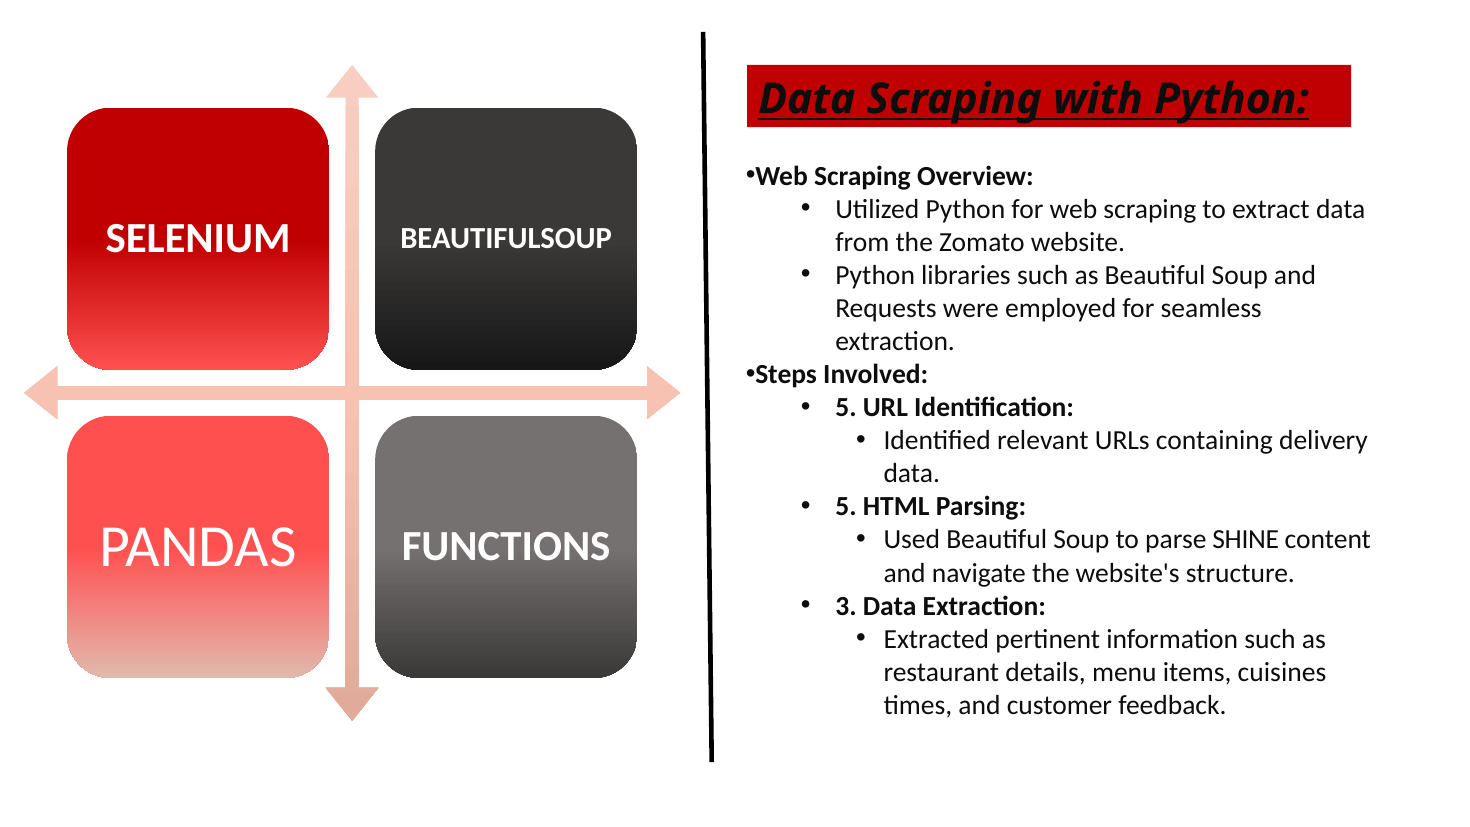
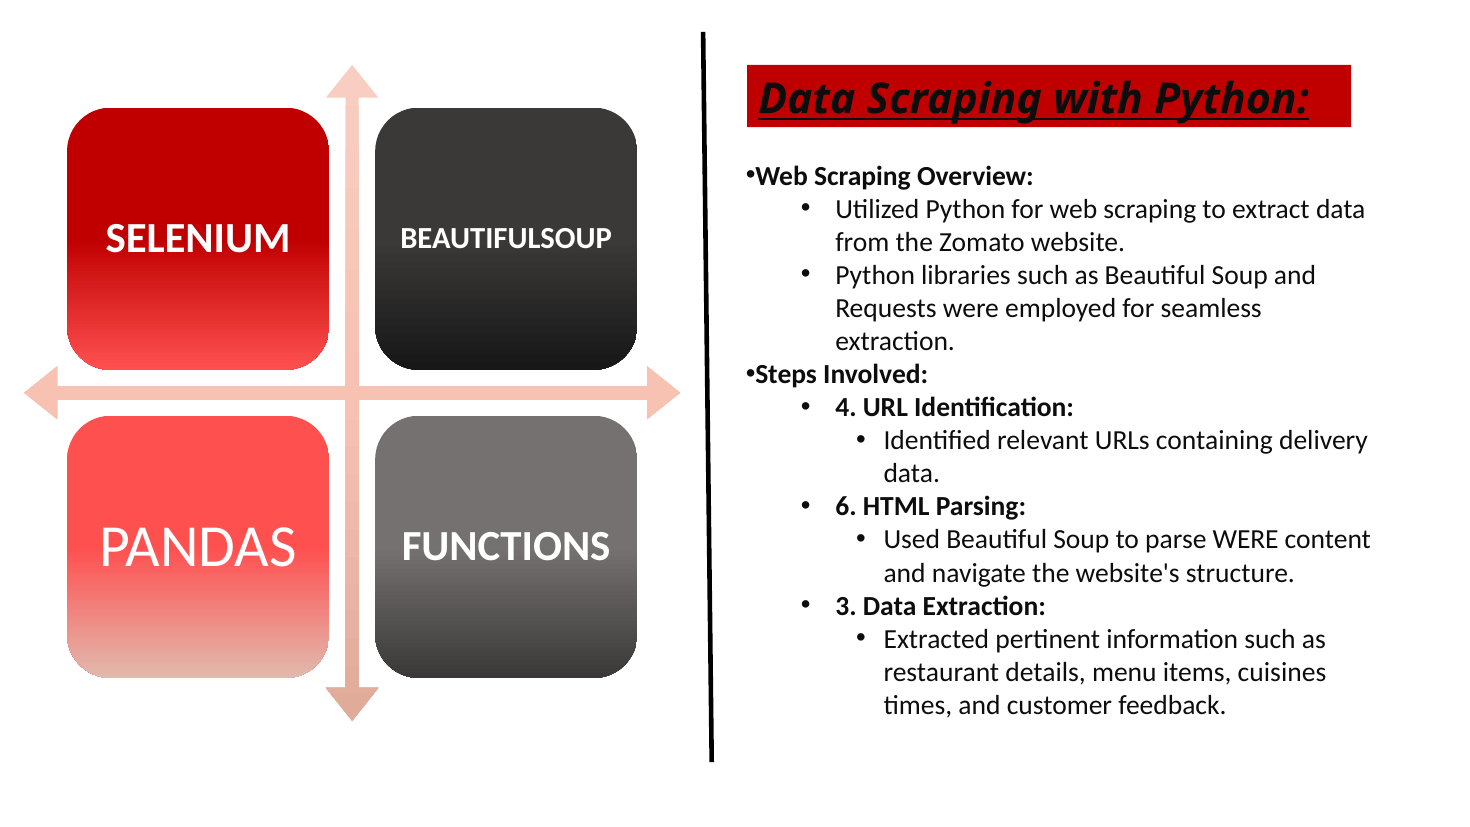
5: 5 -> 4 (846, 407)
5: 5 -> 6 (846, 507)
parse SHINE: SHINE -> WERE (1246, 540)
